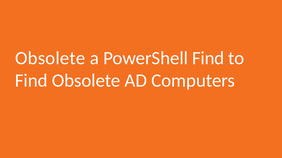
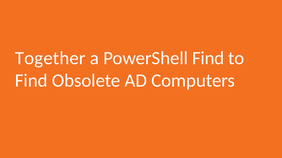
Obsolete: Obsolete -> Together (50, 58)
